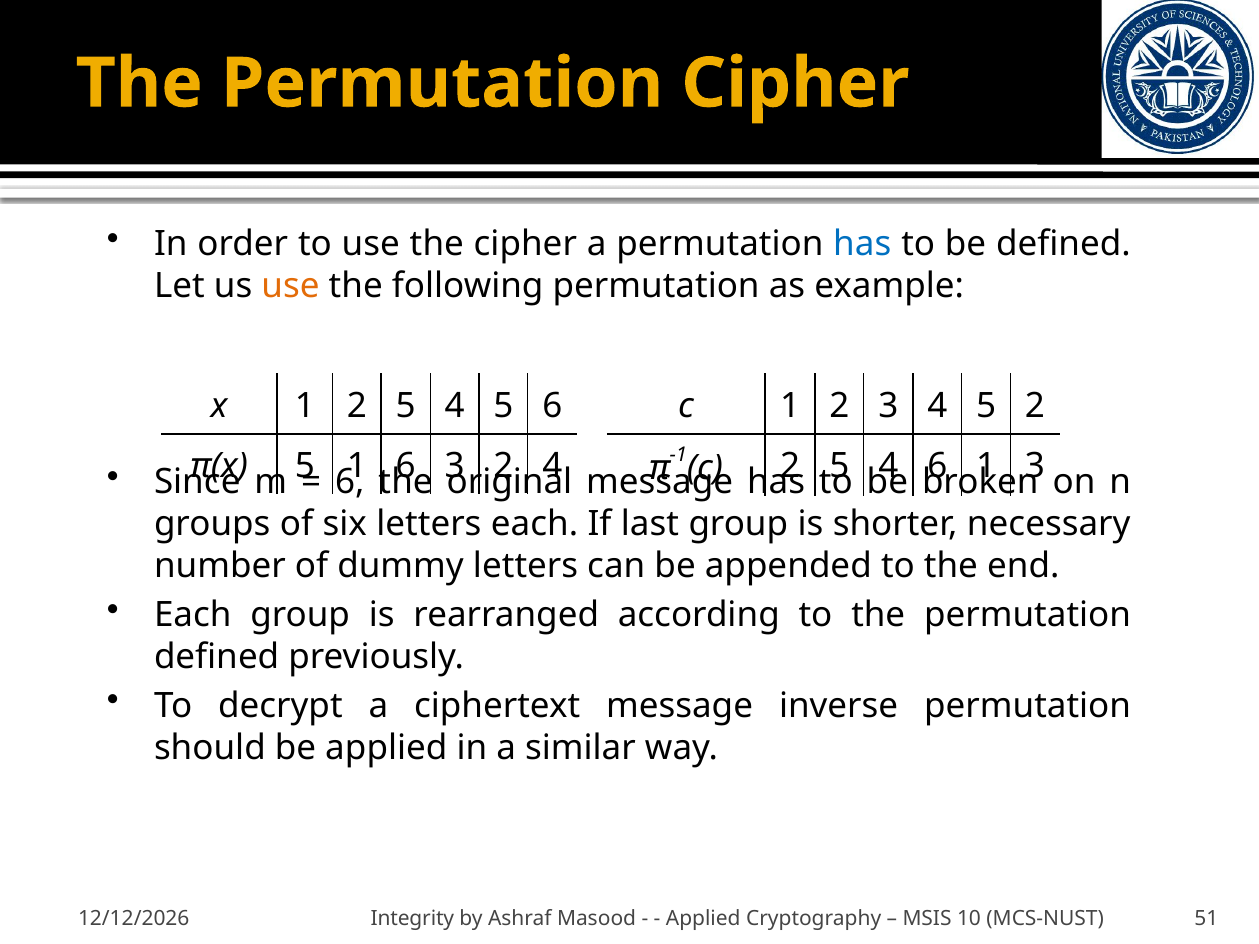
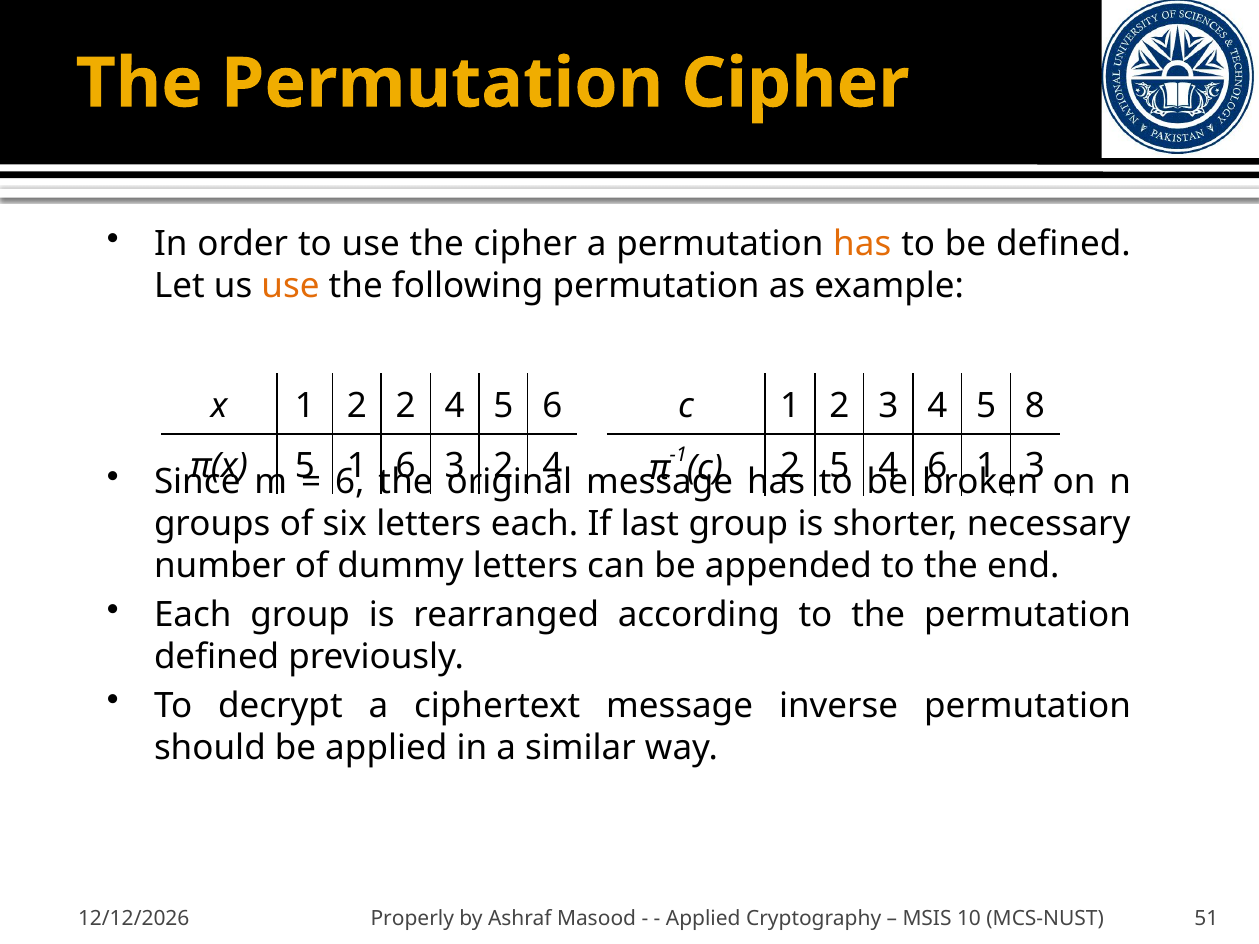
has colour: blue -> orange (862, 244)
1 2 5: 5 -> 2 (406, 406)
5 2: 2 -> 8 (1035, 406)
Integrity: Integrity -> Properly (412, 919)
